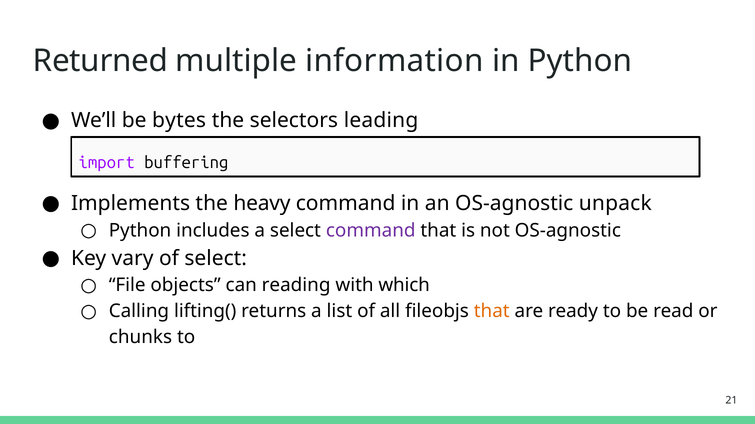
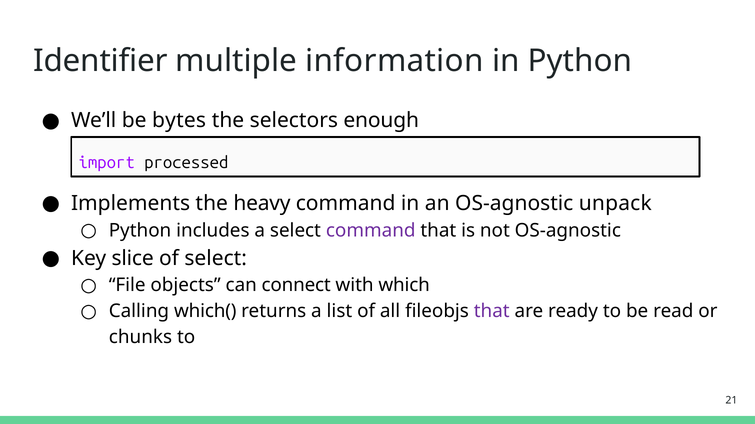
Returned: Returned -> Identifier (100, 61)
leading: leading -> enough (381, 121)
buffering: buffering -> processed (186, 163)
vary: vary -> slice (133, 259)
reading: reading -> connect (296, 286)
lifting(: lifting( -> which( (205, 312)
that colour: orange -> purple (492, 312)
